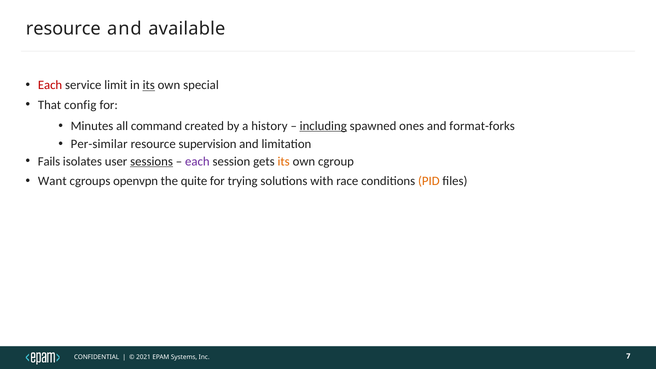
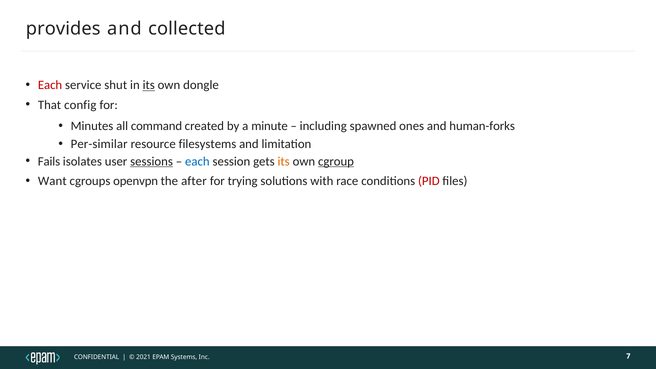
resource: resource -> provides (63, 28)
available: available -> collected (187, 28)
limit: limit -> shut (116, 85)
special: special -> dongle (201, 85)
history: history -> minute (269, 126)
including underline: present -> none (323, 126)
format-forks: format-forks -> human-forks (482, 126)
supervision: supervision -> filesystems (207, 144)
each colour: purple -> blue (197, 161)
cgroup underline: none -> present (336, 161)
quite: quite -> after (194, 181)
PID colour: orange -> red (429, 181)
